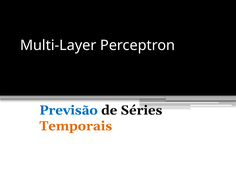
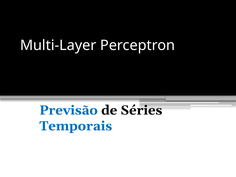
Temporais colour: orange -> blue (76, 126)
